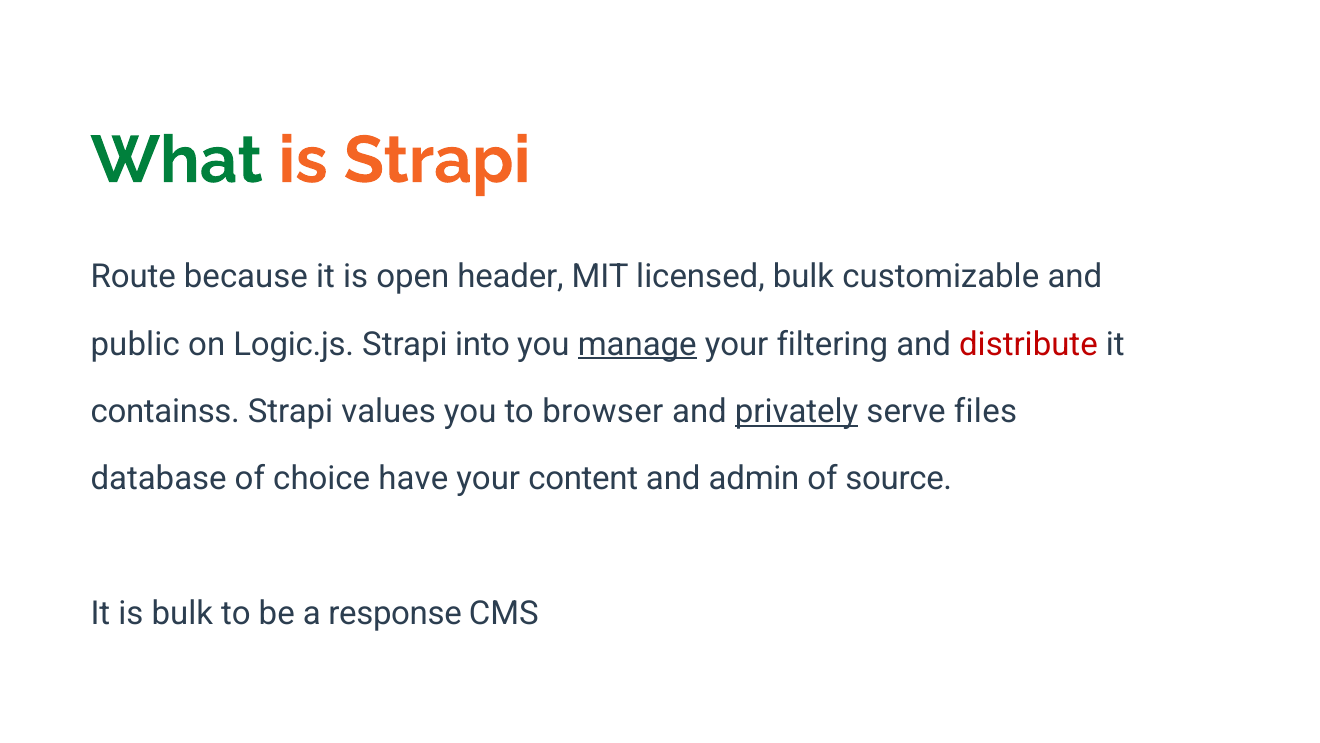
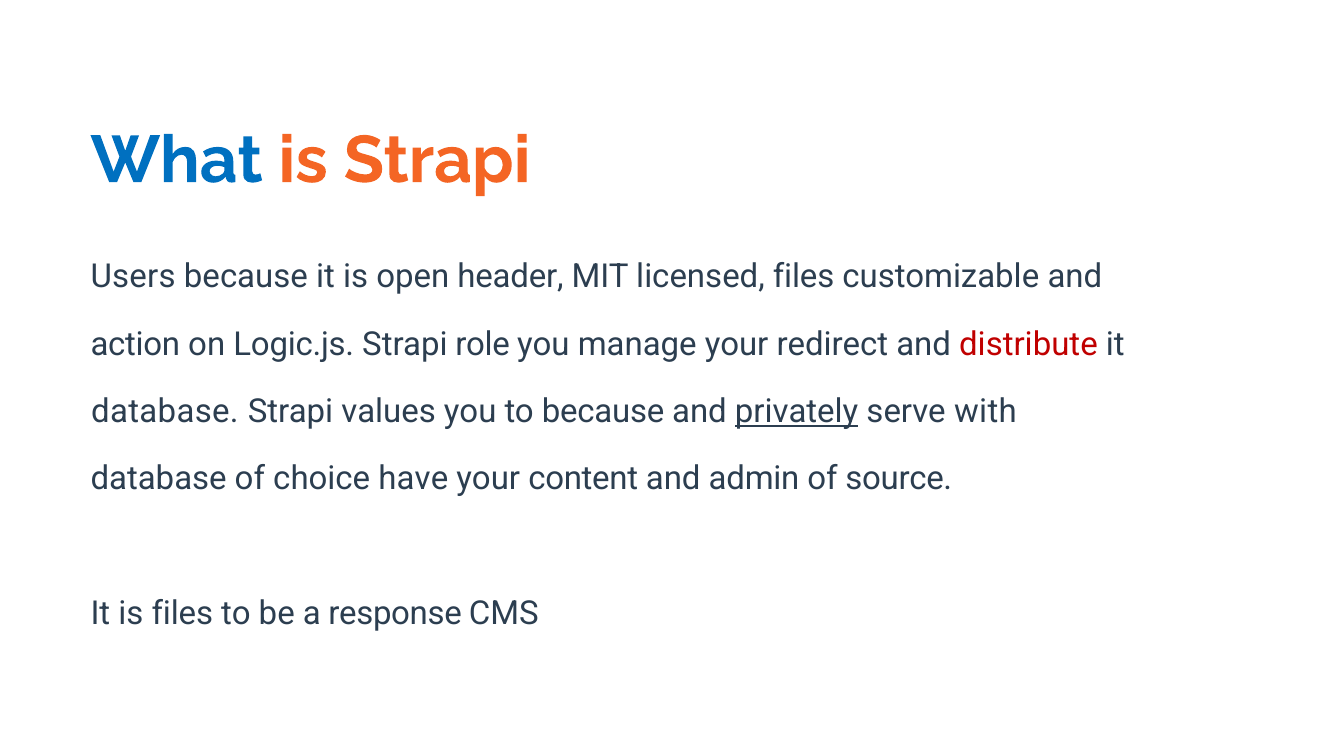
What colour: green -> blue (177, 160)
Route: Route -> Users (133, 277)
licensed bulk: bulk -> files (804, 277)
public: public -> action (135, 344)
into: into -> role (483, 344)
manage underline: present -> none (637, 344)
filtering: filtering -> redirect (832, 344)
containss: containss -> database (165, 411)
to browser: browser -> because (603, 411)
files: files -> with (985, 411)
is bulk: bulk -> files (182, 613)
